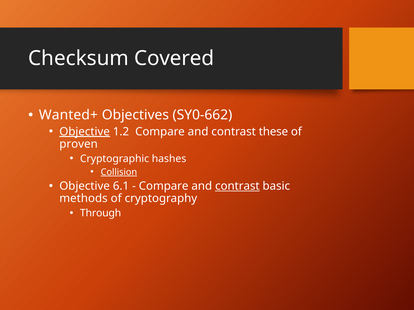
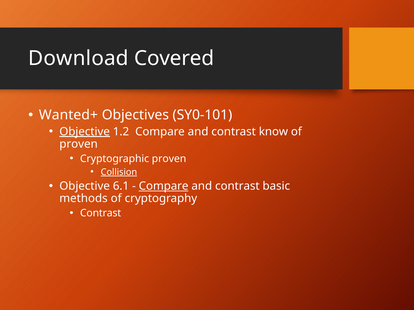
Checksum: Checksum -> Download (78, 58)
SY0-662: SY0-662 -> SY0-101 (202, 115)
these: these -> know (273, 132)
Cryptographic hashes: hashes -> proven (169, 159)
Compare underline: none -> present (164, 186)
contrast underline: present -> none (237, 186)
Through: Through -> Contrast (101, 213)
